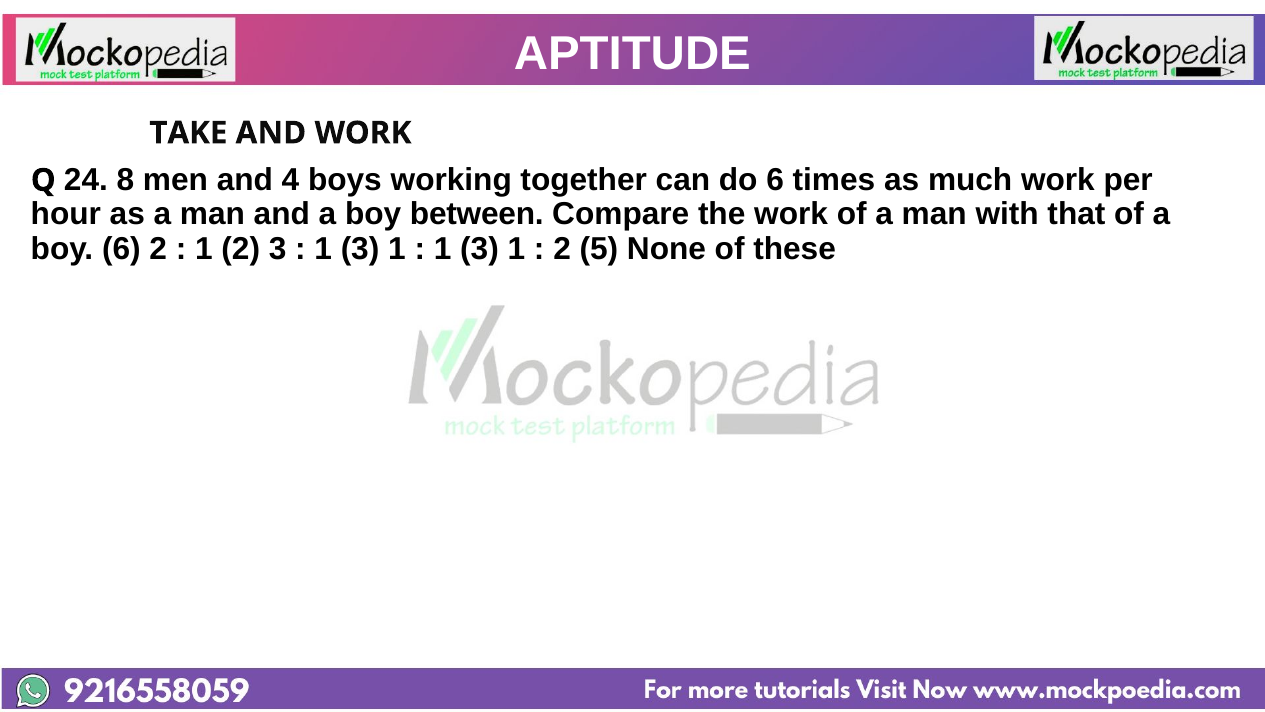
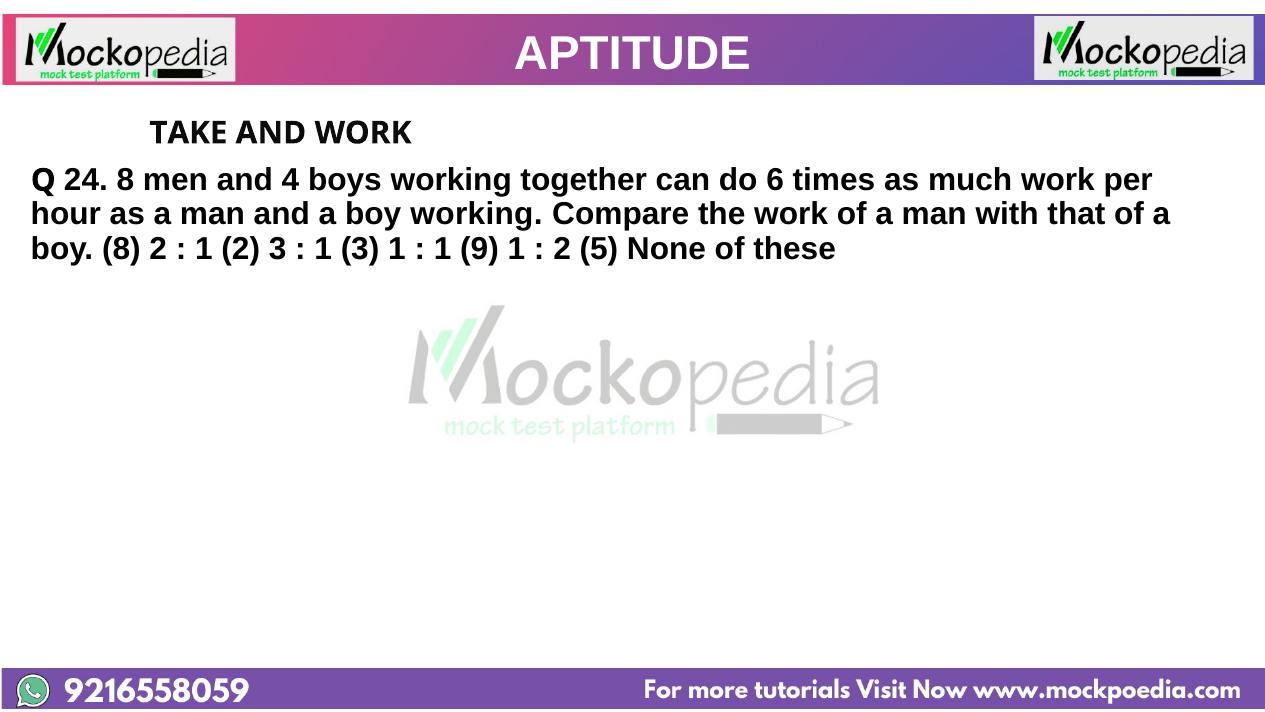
boy between: between -> working (477, 214)
boy 6: 6 -> 8 (121, 248)
3: 3 -> 9 (480, 248)
